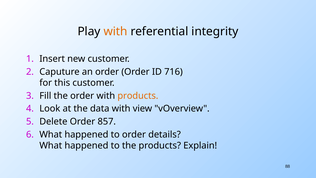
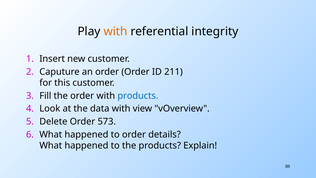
716: 716 -> 211 (173, 72)
products colour: orange -> blue (138, 96)
857: 857 -> 573 (107, 121)
